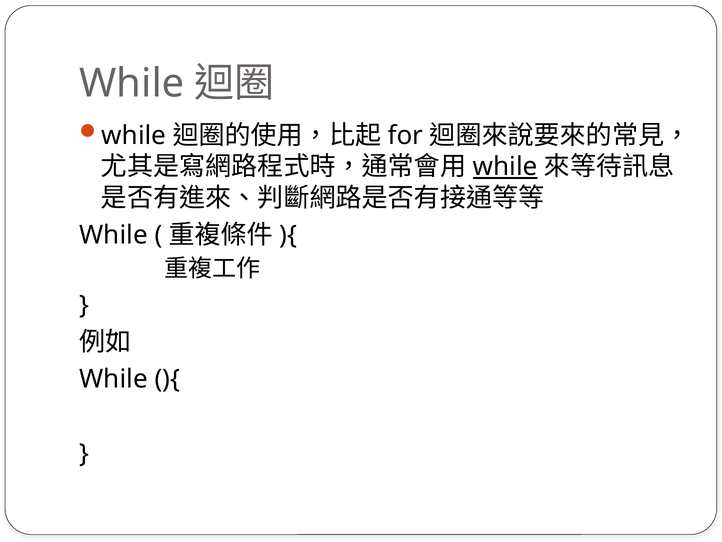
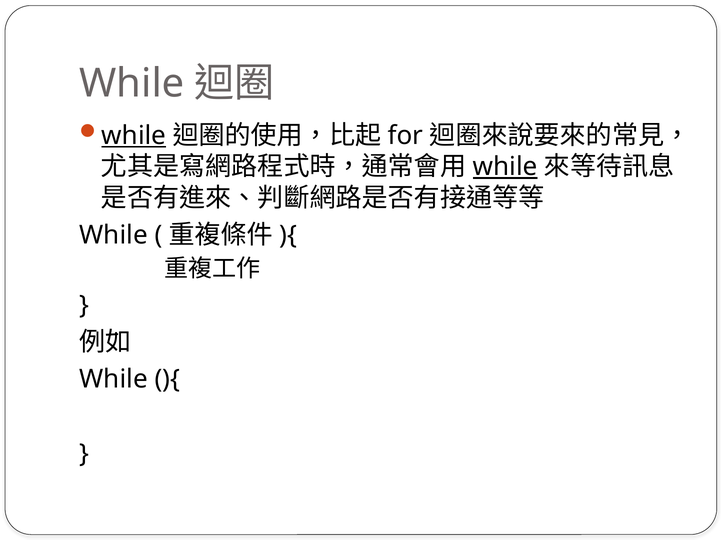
while underline: none -> present (134, 135)
